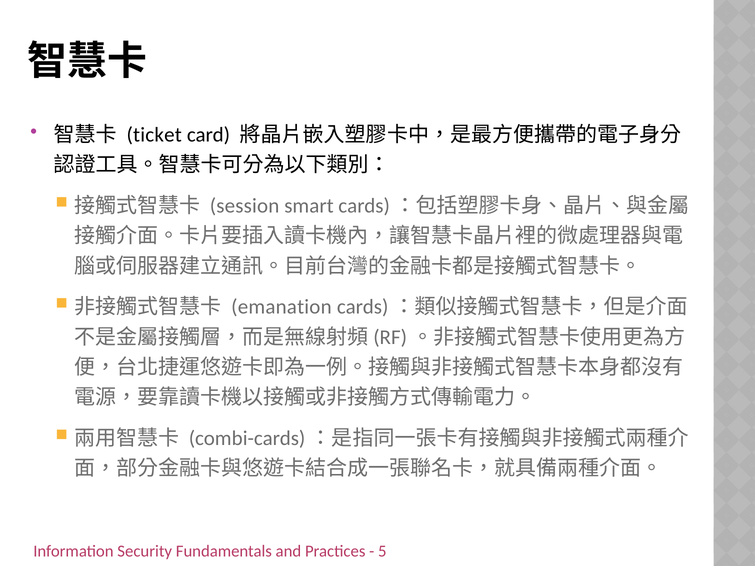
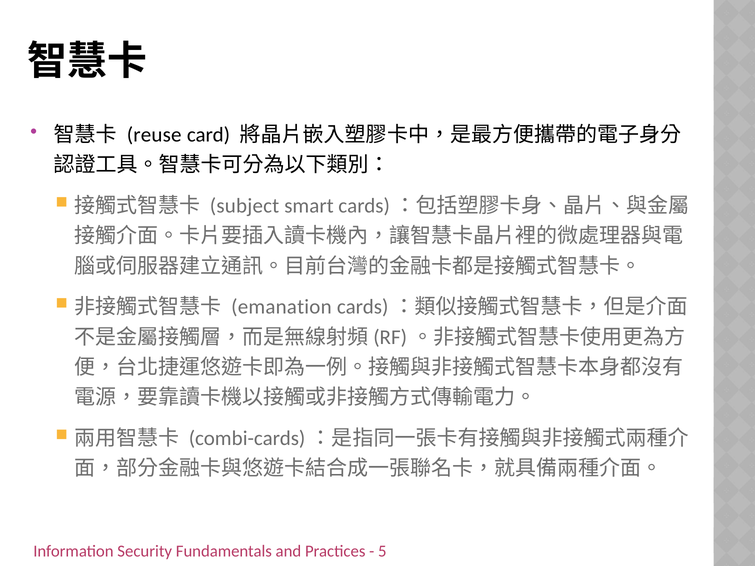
ticket: ticket -> reuse (154, 135)
session: session -> subject (245, 206)
